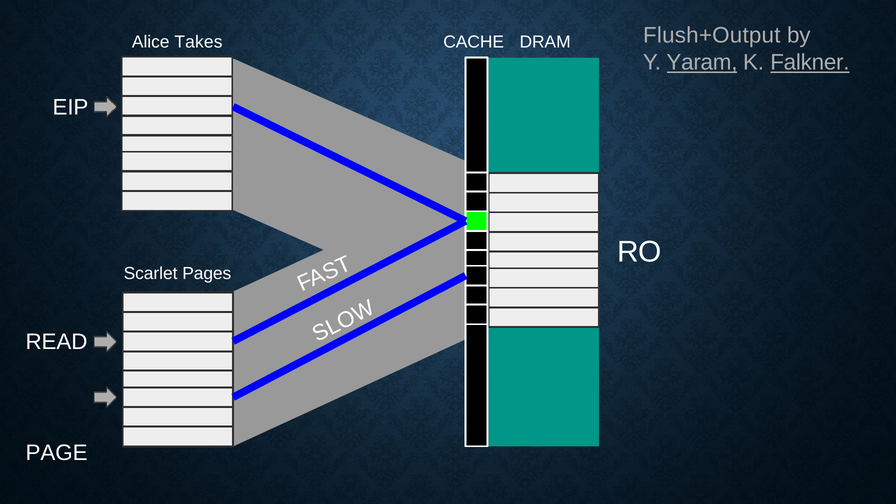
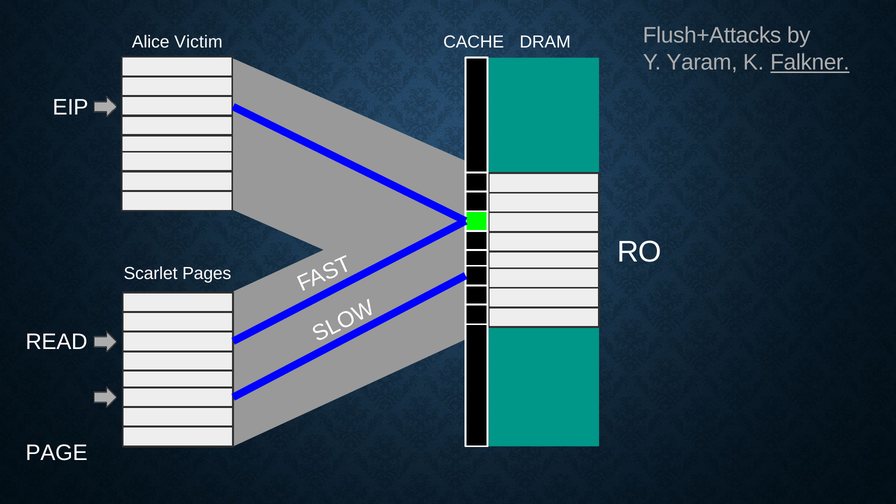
Flush+Output: Flush+Output -> Flush+Attacks (712, 36)
Takes: Takes -> Victim (199, 42)
Yaram underline: present -> none (702, 63)
